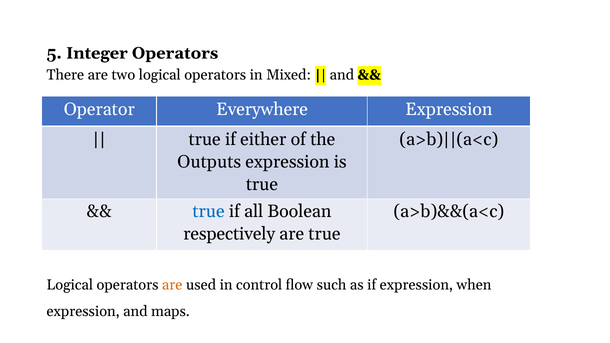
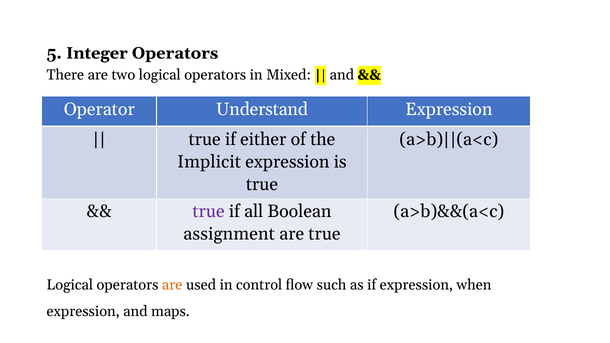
Everywhere: Everywhere -> Understand (262, 109)
Outputs: Outputs -> Implicit (209, 162)
true colour: blue -> purple (209, 212)
respectively: respectively -> assignment (229, 234)
